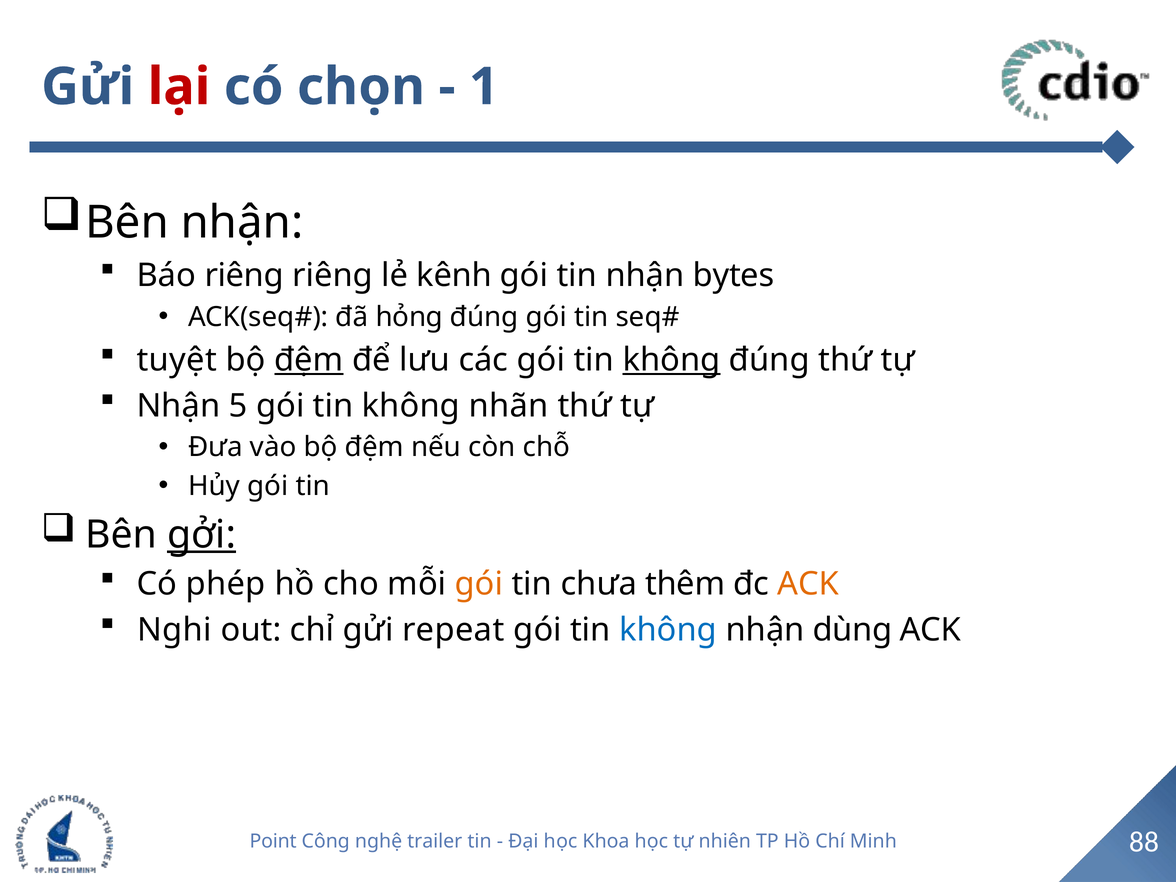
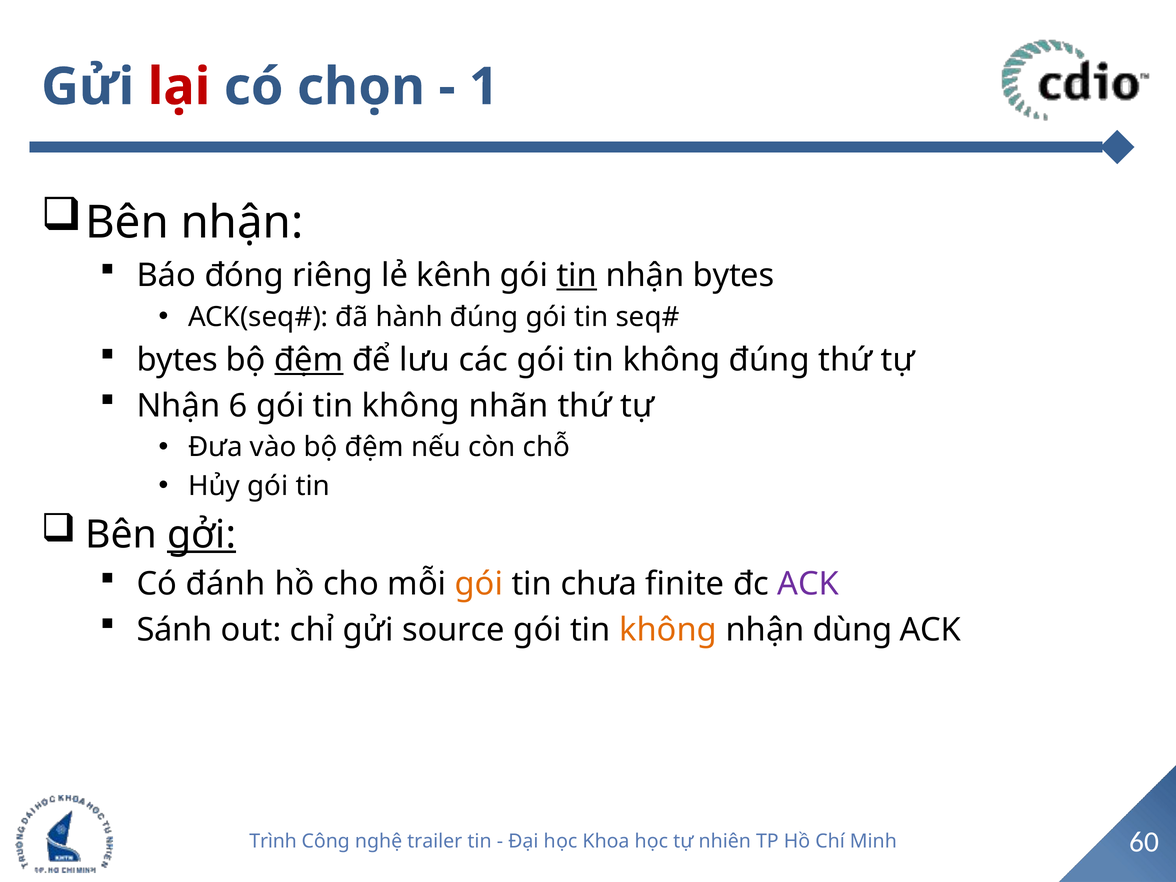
Báo riêng: riêng -> đóng (244, 275)
tin underline: none -> present (577, 275)
hỏng: hỏng -> hành (409, 317)
tuyệt: tuyệt -> bytes (177, 360)
không underline: present -> none (671, 360)
5: 5 -> 6 (238, 406)
phép: phép -> đánh (226, 584)
thêm: thêm -> finite (685, 584)
ACK colour: orange -> purple (808, 584)
Nghi: Nghi -> Sánh (175, 630)
repeat: repeat -> source (453, 630)
không colour: blue -> orange (668, 630)
Point: Point -> Trình (273, 842)
88: 88 -> 60 (1144, 842)
